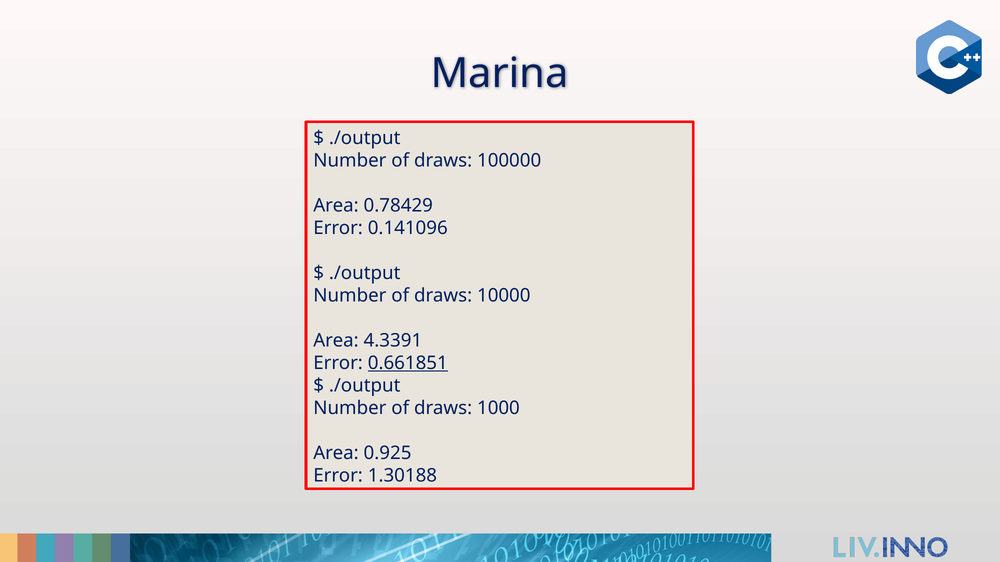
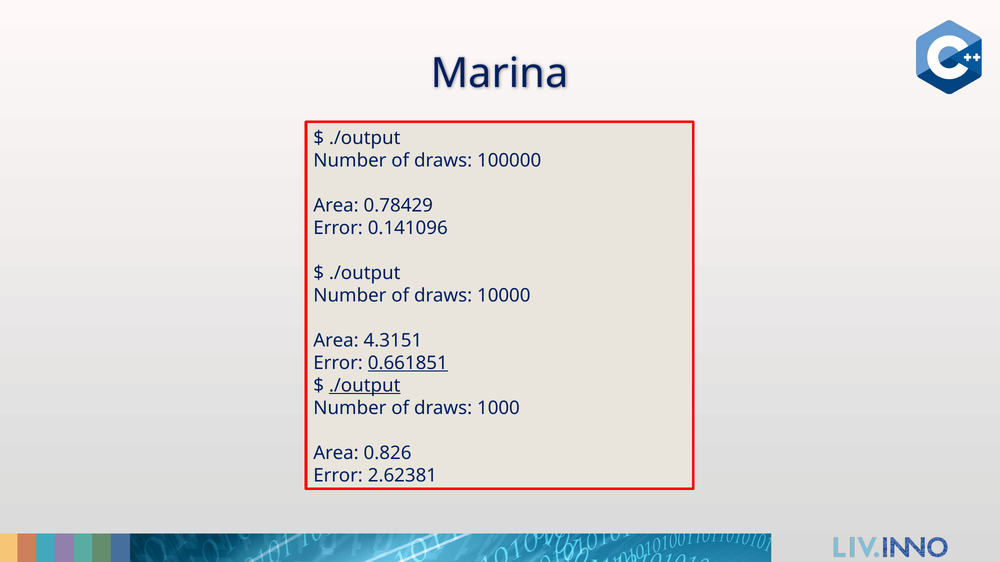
4.3391: 4.3391 -> 4.3151 (393, 341)
./output underline: none -> present (365, 386)
0.925: 0.925 -> 0.826 (388, 453)
1.30188: 1.30188 -> 2.62381 (402, 476)
